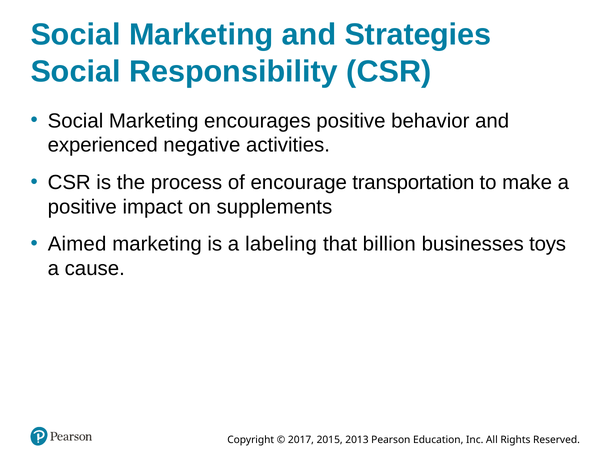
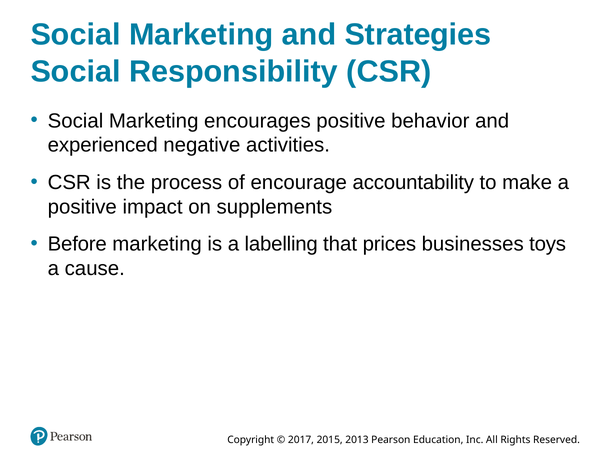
transportation: transportation -> accountability (413, 182)
Aimed: Aimed -> Before (77, 244)
labeling: labeling -> labelling (281, 244)
billion: billion -> prices (389, 244)
